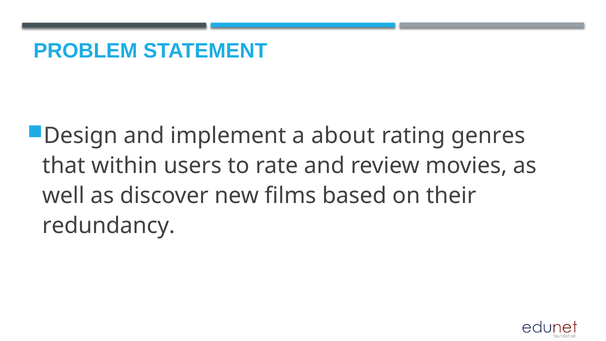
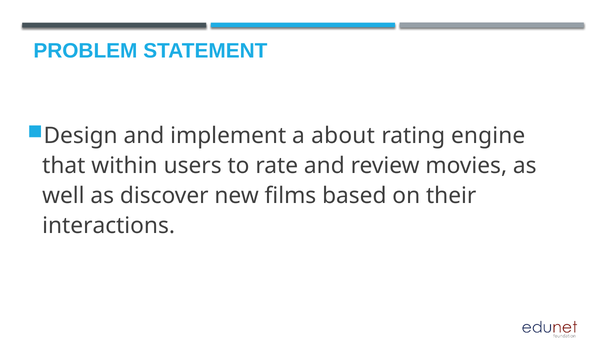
genres: genres -> engine (488, 136)
redundancy: redundancy -> interactions (109, 226)
